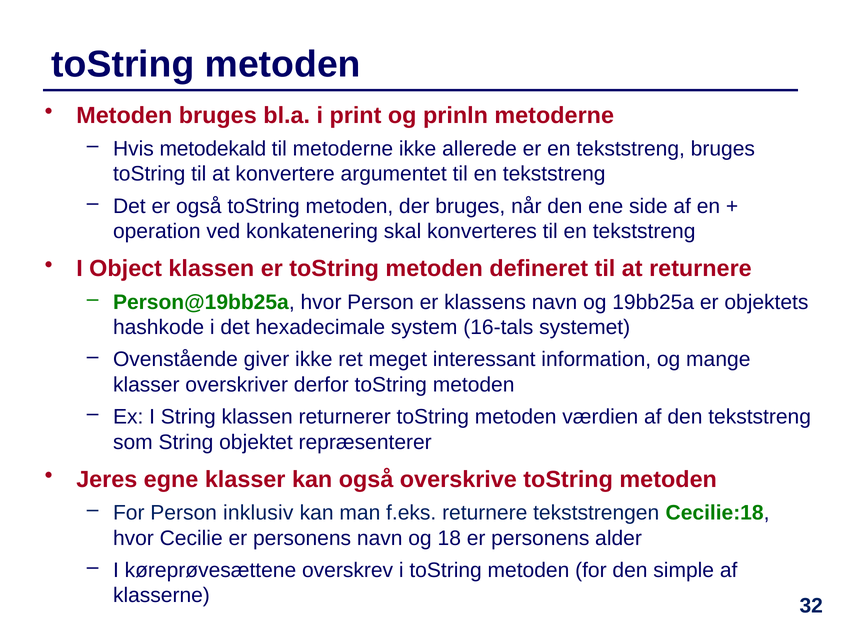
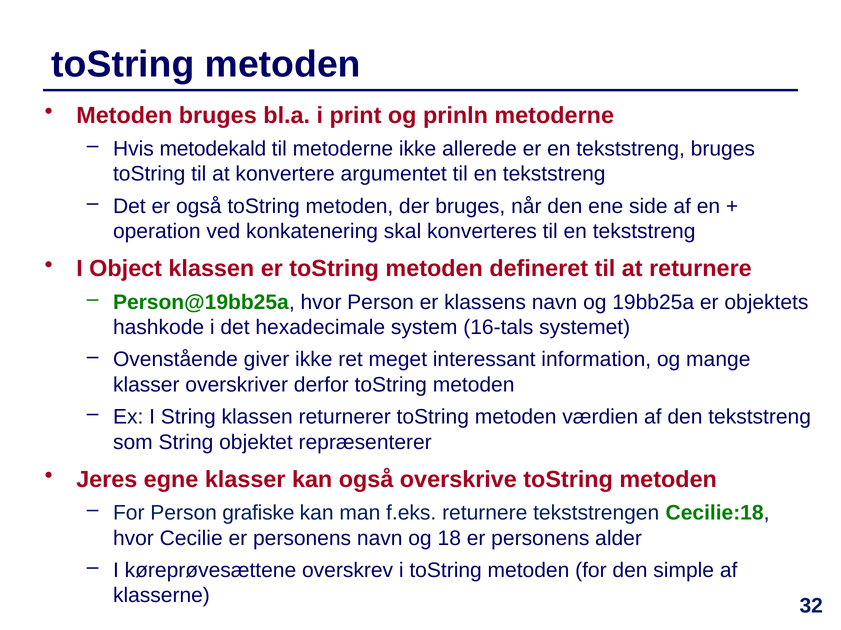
inklusiv: inklusiv -> grafiske (258, 513)
